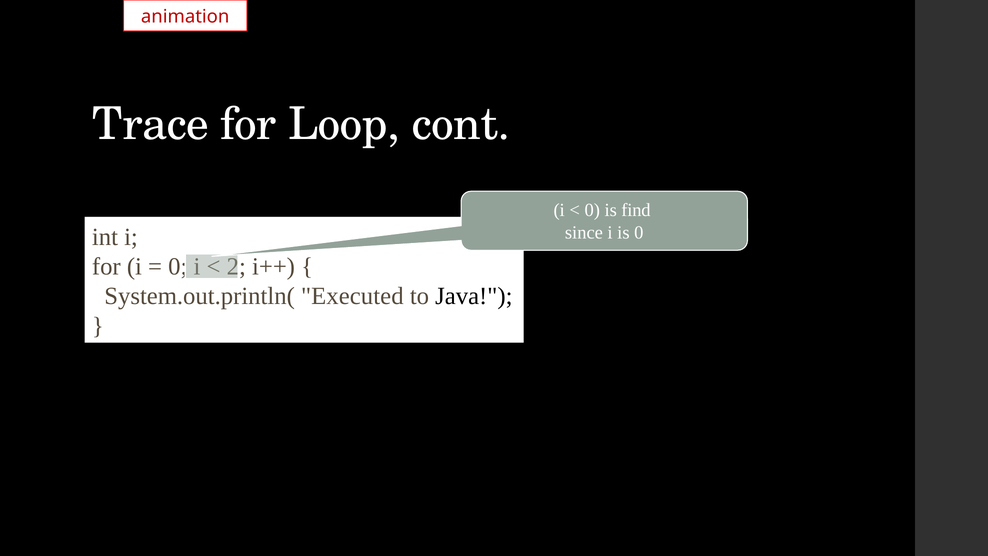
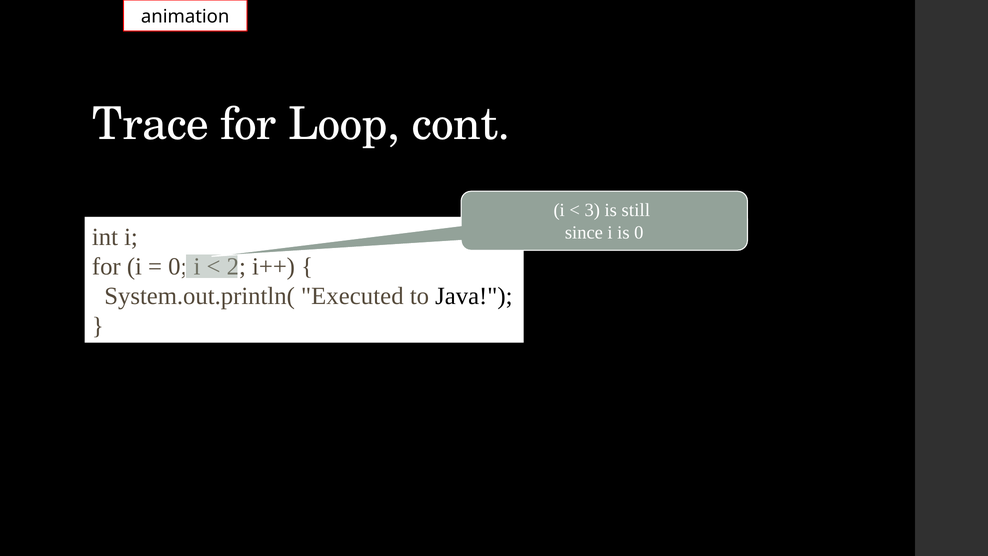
animation colour: red -> black (185, 17)
0: 0 -> 3 (592, 210)
find: find -> still (636, 210)
